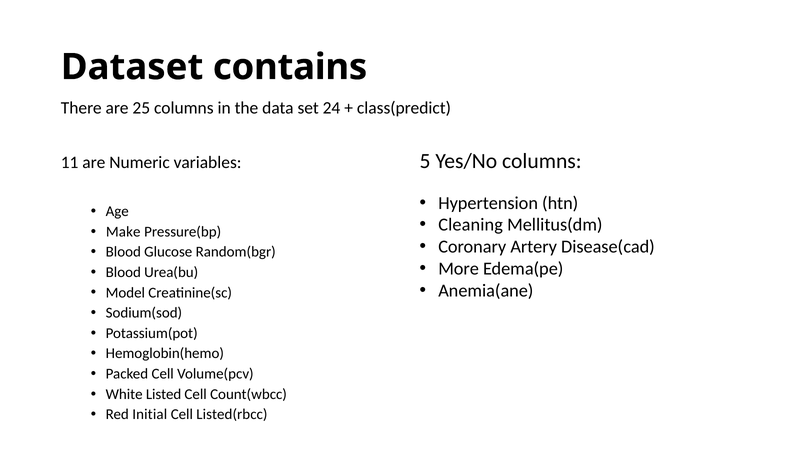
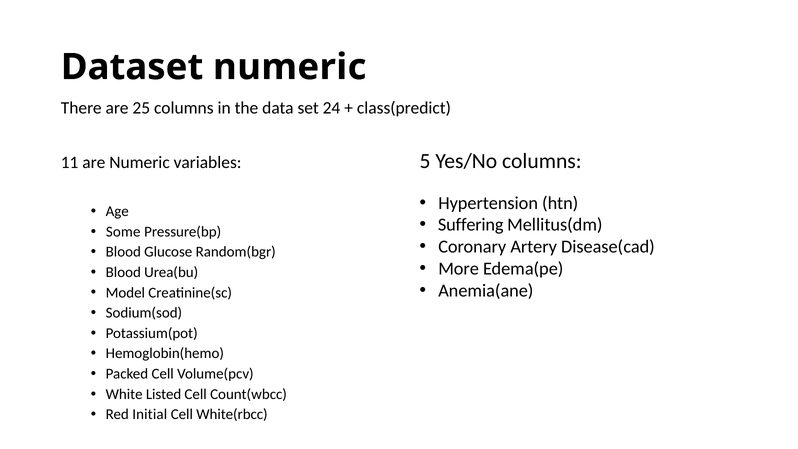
Dataset contains: contains -> numeric (290, 67)
Cleaning: Cleaning -> Suffering (471, 225)
Make: Make -> Some (123, 232)
Listed(rbcc: Listed(rbcc -> White(rbcc (232, 414)
